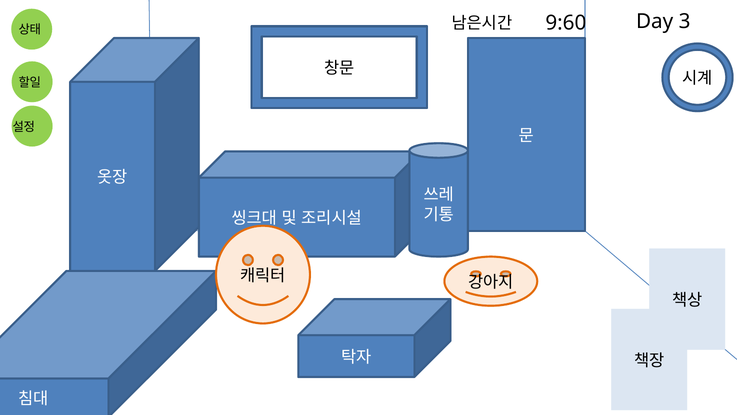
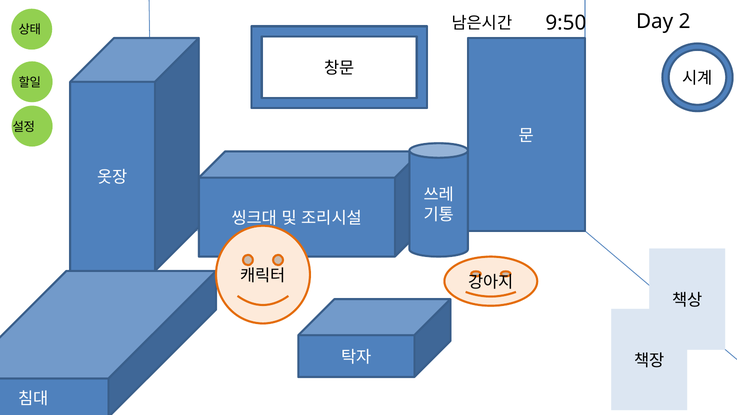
3: 3 -> 2 (685, 21)
9:60: 9:60 -> 9:50 (566, 23)
